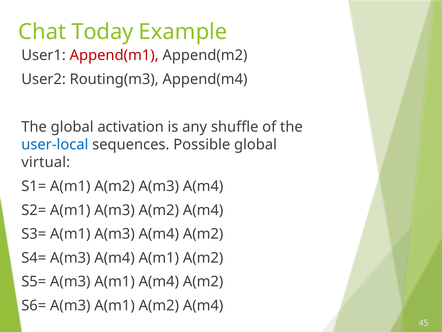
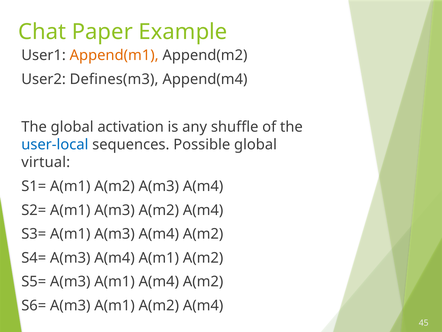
Today: Today -> Paper (102, 32)
Append(m1 colour: red -> orange (114, 55)
Routing(m3: Routing(m3 -> Defines(m3 (114, 79)
